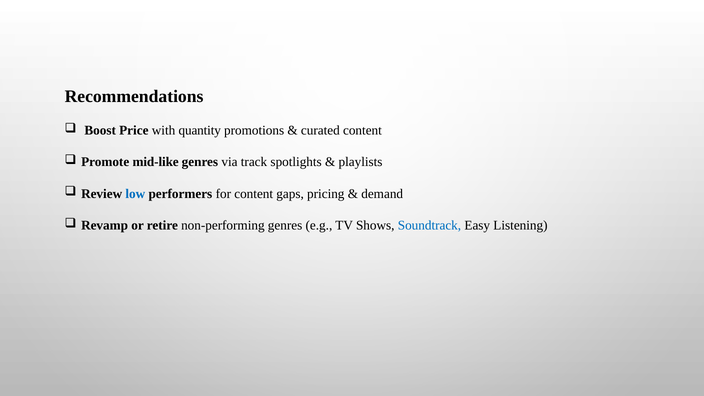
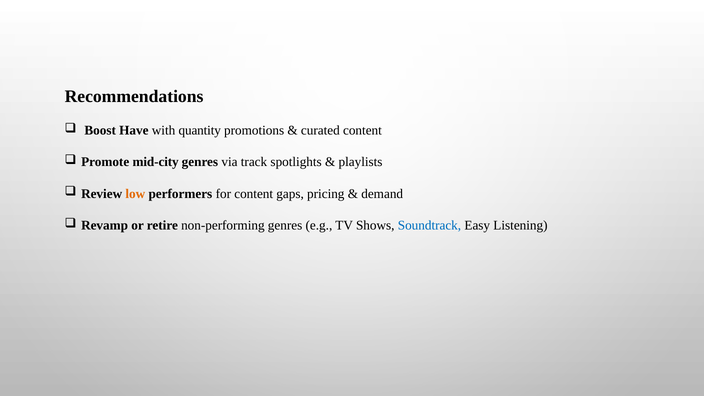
Price: Price -> Have (134, 130)
mid-like: mid-like -> mid-city (156, 162)
low colour: blue -> orange (135, 194)
